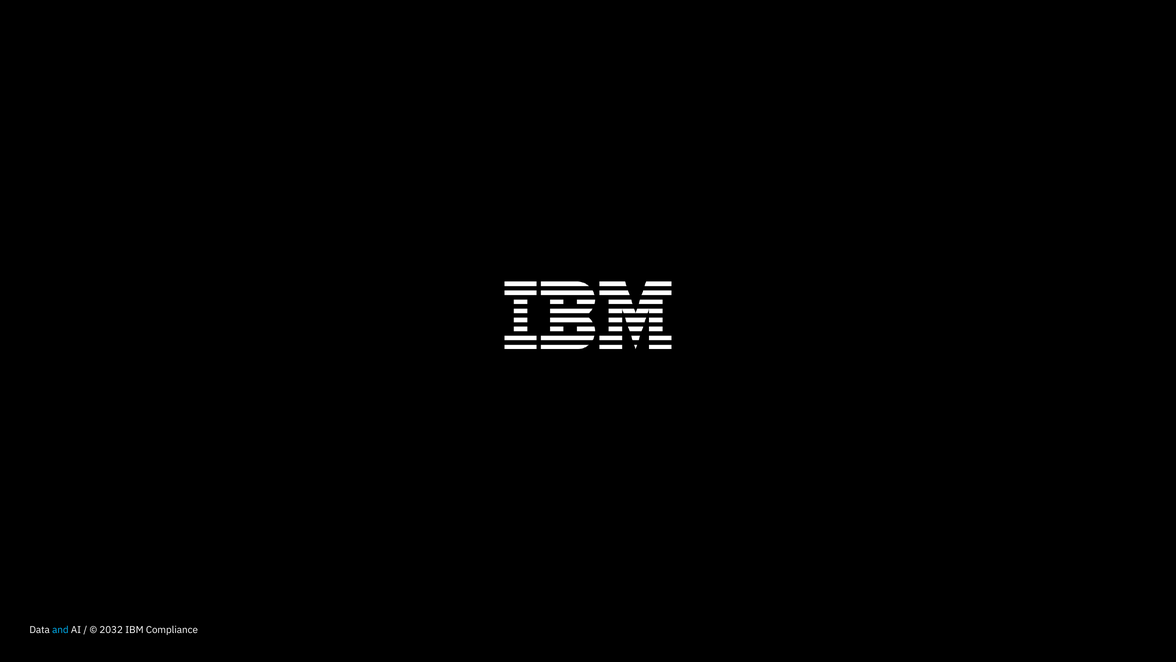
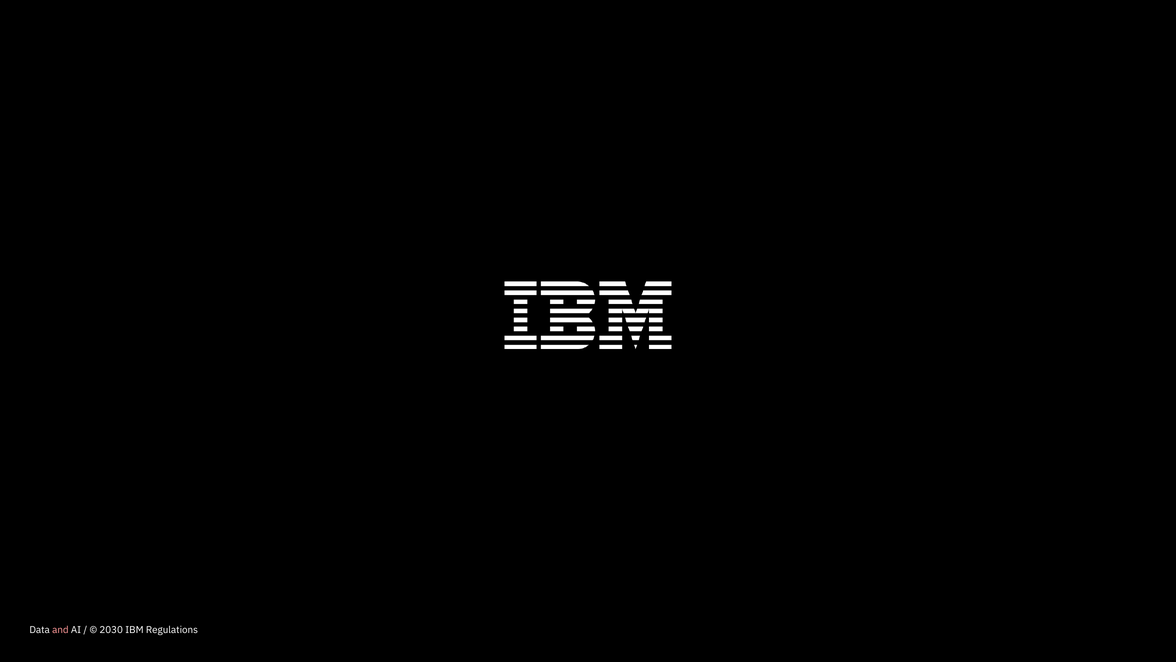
and colour: light blue -> pink (60, 630)
2032: 2032 -> 2030 (111, 630)
Compliance: Compliance -> Regulations (172, 630)
